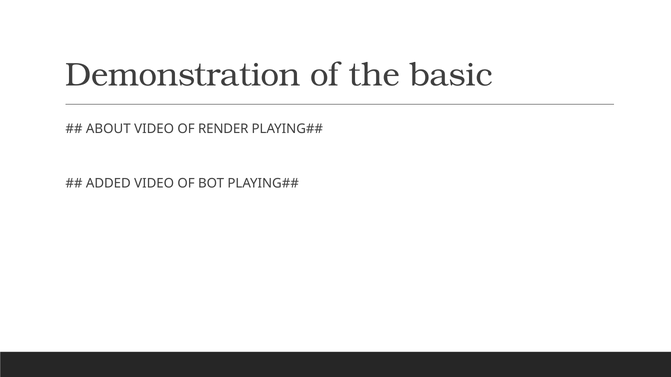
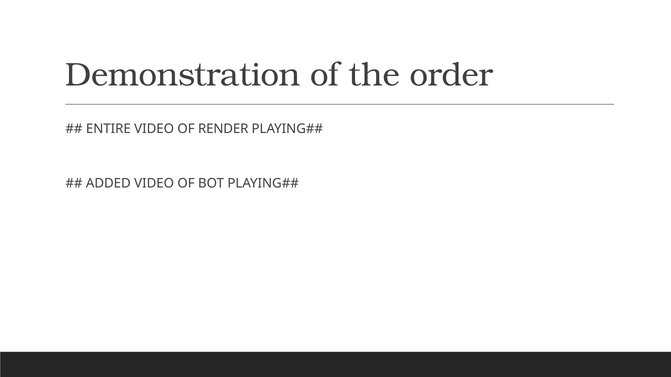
basic: basic -> order (451, 75)
ABOUT: ABOUT -> ENTIRE (108, 129)
